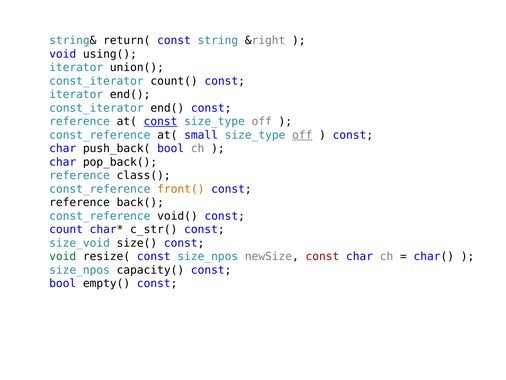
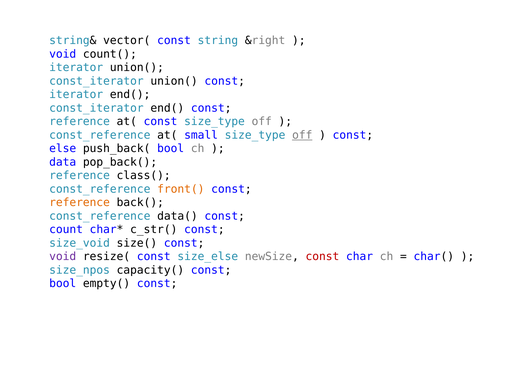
return(: return( -> vector( (127, 40)
using(: using( -> count( (110, 54)
const_iterator count(: count( -> union( (174, 81)
const underline: present -> none (161, 121)
char: char -> else (63, 148)
char: char -> data (63, 162)
reference colour: black -> orange (80, 202)
void(: void( -> data( (177, 216)
void colour: green -> purple (63, 256)
const size_npos: size_npos -> size_else (208, 256)
